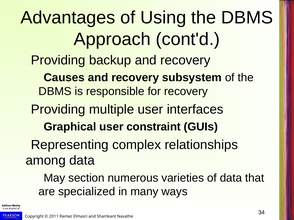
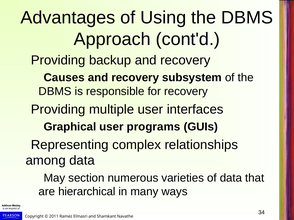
constraint: constraint -> programs (154, 127)
specialized: specialized -> hierarchical (87, 192)
